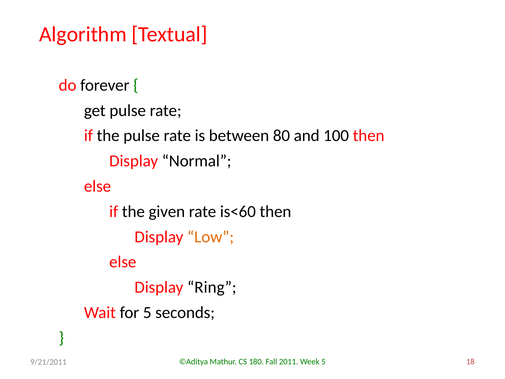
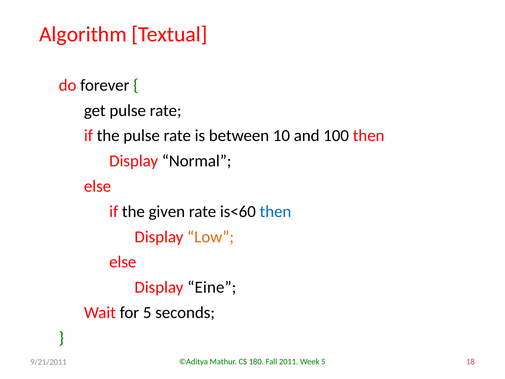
80: 80 -> 10 (281, 136)
then colour: black -> blue (275, 211)
Ring: Ring -> Eine (212, 287)
